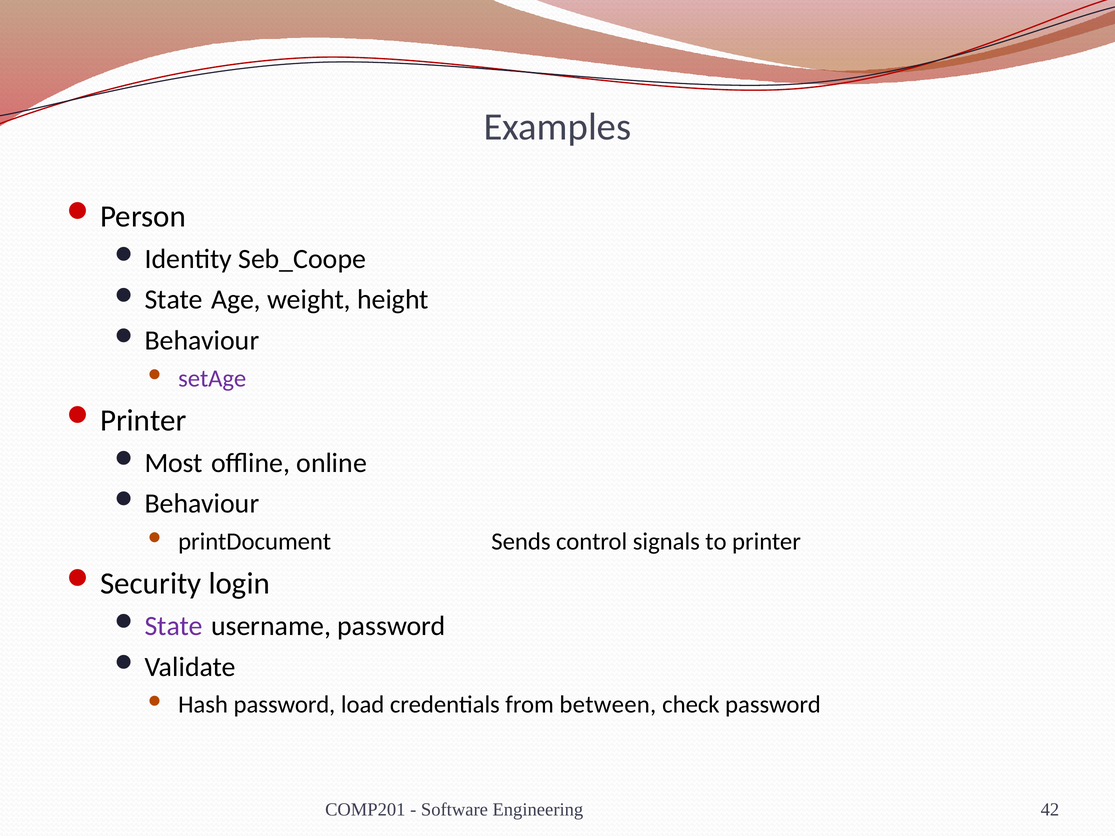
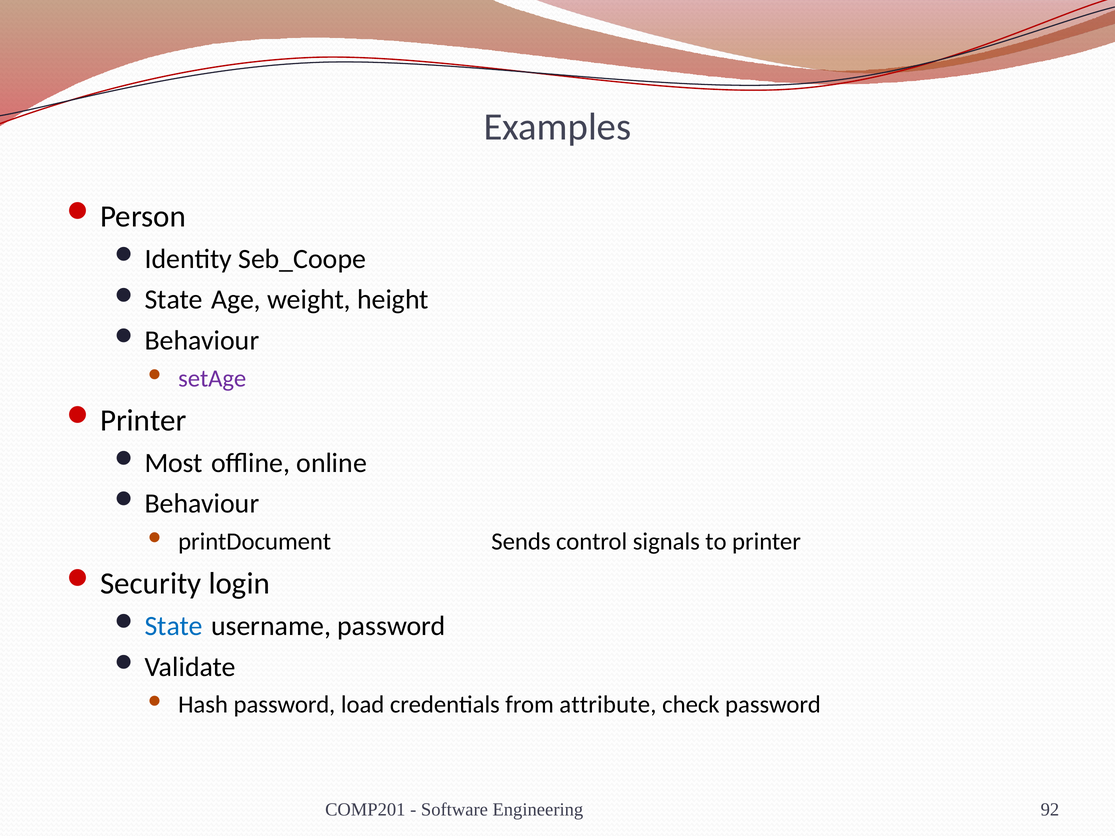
State colour: purple -> blue (174, 626)
between: between -> attribute (608, 705)
42: 42 -> 92 (1050, 810)
